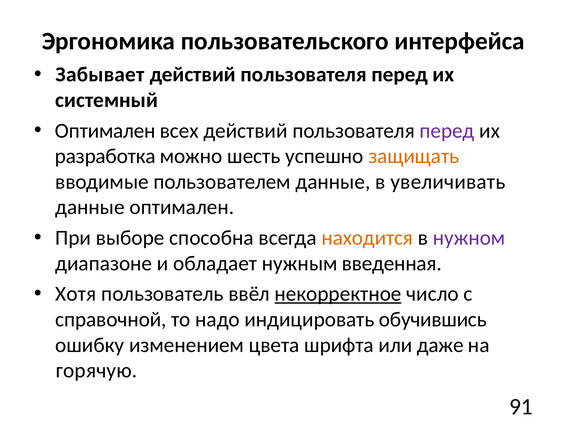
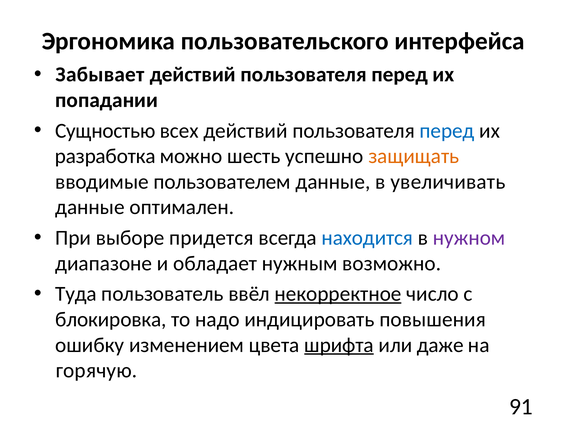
системный: системный -> попадании (107, 100)
Оптимален: Оптимален -> Сущностью (105, 131)
перед colour: purple -> blue (447, 131)
способна: способна -> придется (211, 238)
находится colour: orange -> blue (367, 238)
введенная: введенная -> возможно (392, 264)
Хотя: Хотя -> Туда (76, 294)
справочной: справочной -> блокировка (111, 320)
обучившись: обучившись -> повышения (433, 320)
шрифта underline: none -> present (339, 345)
